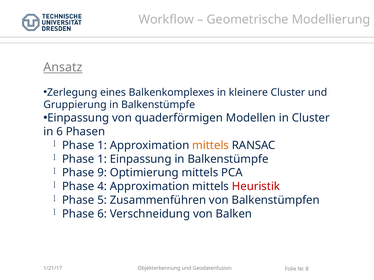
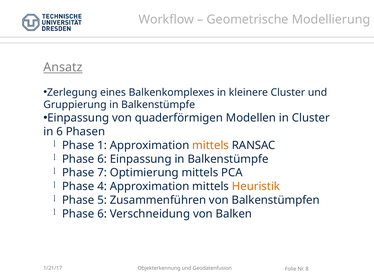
1: 1 -> 6 (102, 159)
9: 9 -> 7 (102, 173)
Heuristik colour: red -> orange (256, 187)
